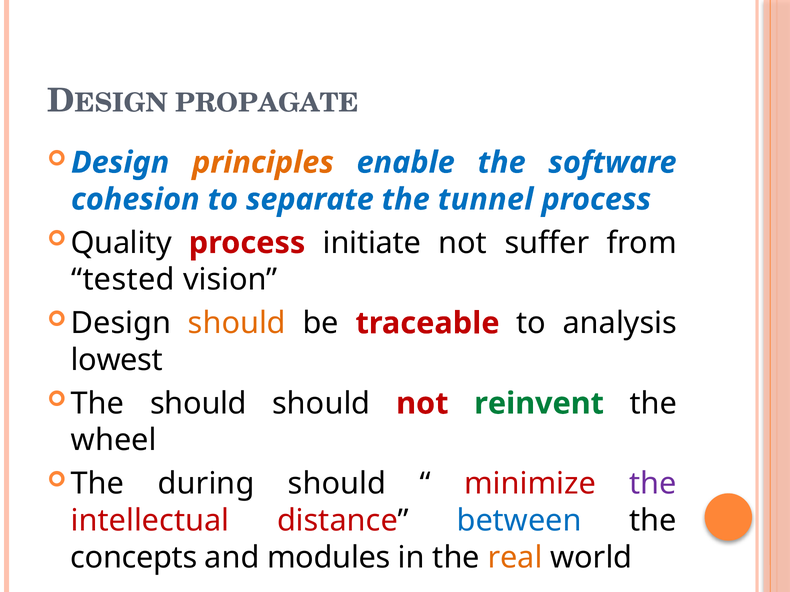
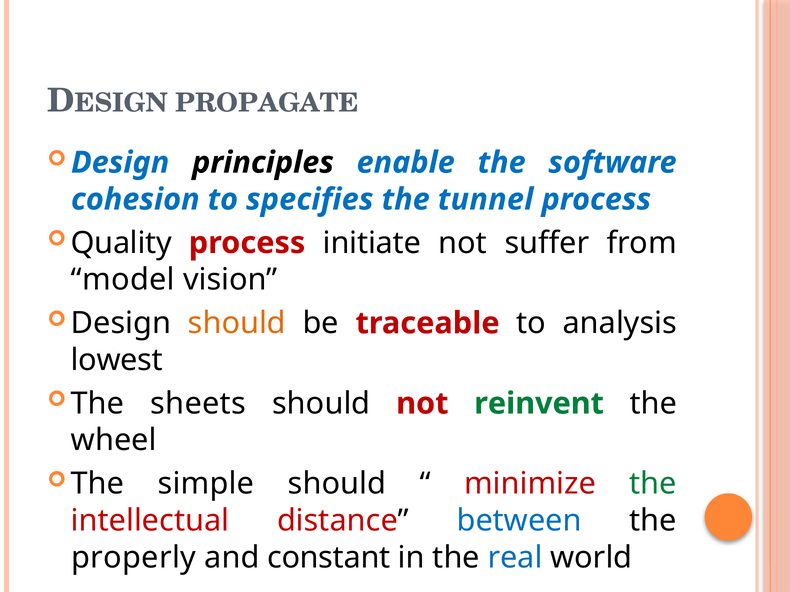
principles colour: orange -> black (263, 163)
separate: separate -> specifies (310, 200)
tested: tested -> model (123, 280)
The should: should -> sheets (198, 404)
during: during -> simple (206, 484)
the colour: purple -> green (653, 484)
concepts: concepts -> properly (134, 558)
modules: modules -> constant (329, 558)
real colour: orange -> blue (515, 558)
